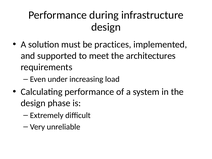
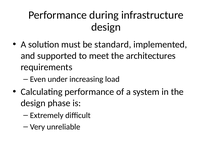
practices: practices -> standard (113, 44)
